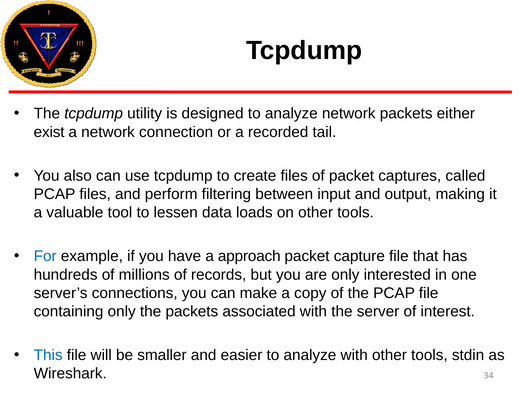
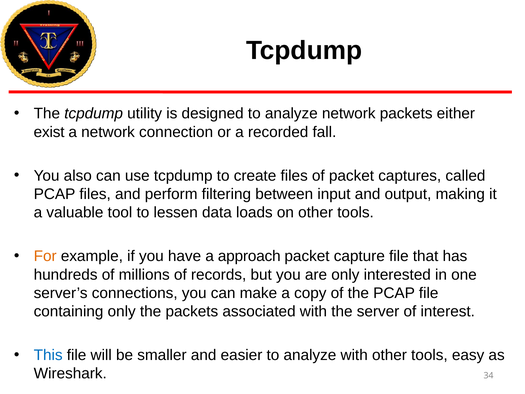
tail: tail -> fall (324, 132)
For colour: blue -> orange (45, 256)
stdin: stdin -> easy (468, 355)
